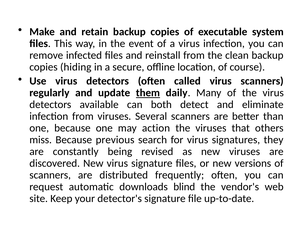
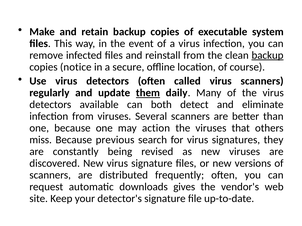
backup underline: none -> present (268, 55)
hiding: hiding -> notice (76, 67)
blind: blind -> gives (184, 187)
